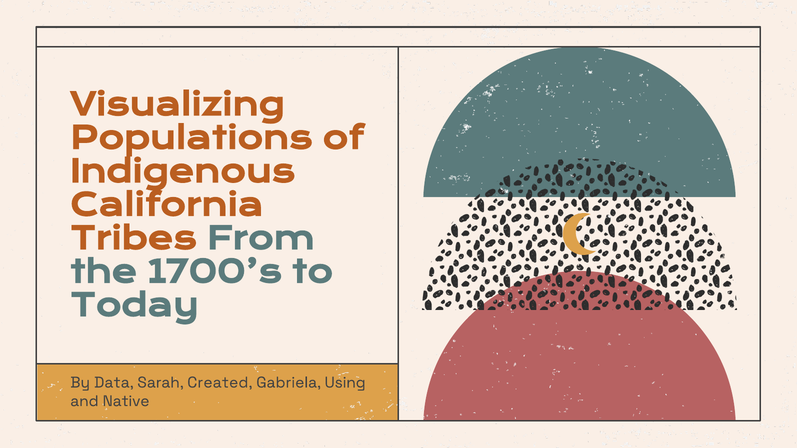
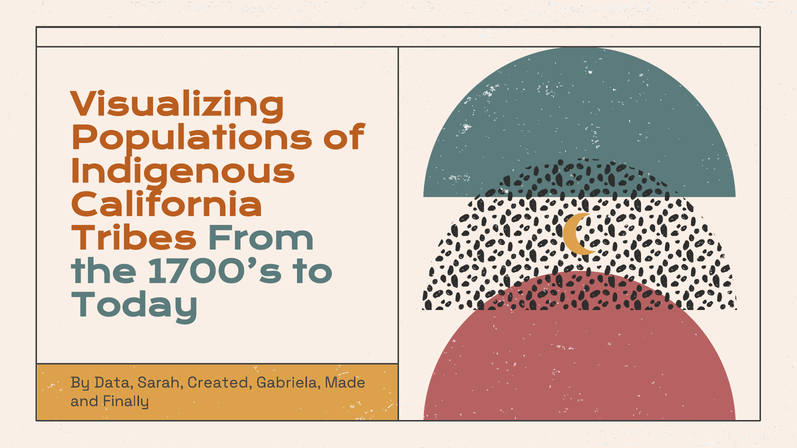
Using: Using -> Made (345, 383)
Native: Native -> Finally (126, 401)
